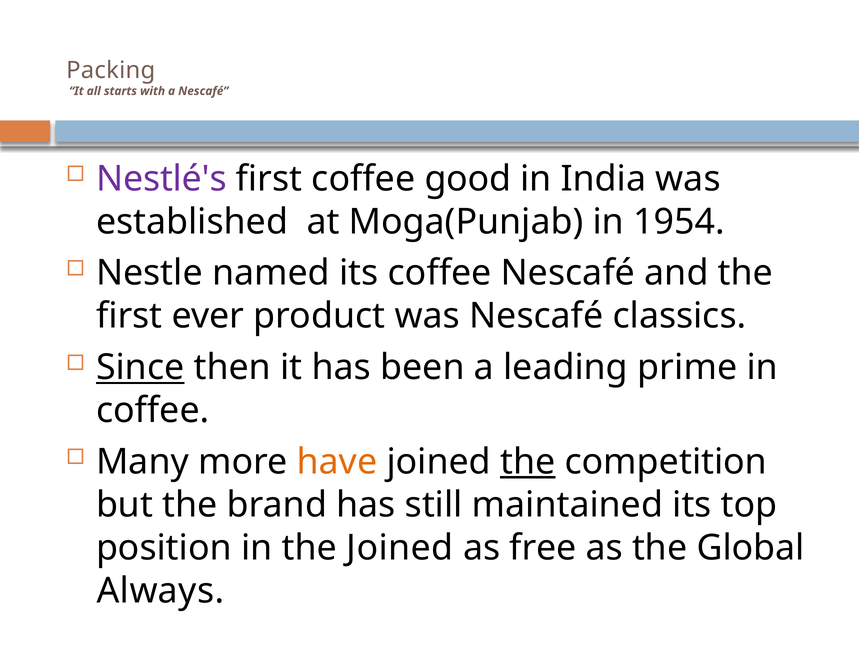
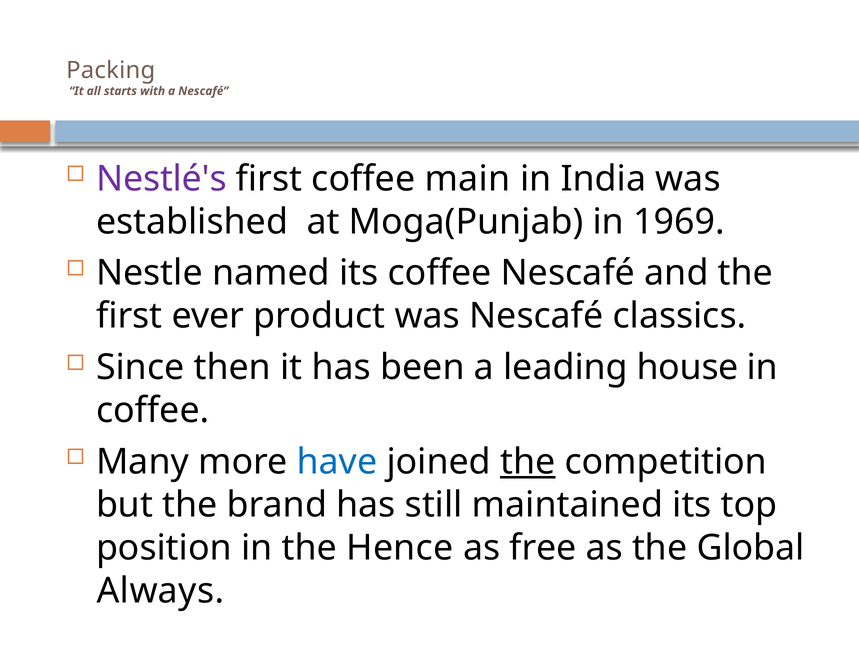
good: good -> main (468, 179)
1954: 1954 -> 1969 (679, 221)
Since underline: present -> none (140, 367)
prime: prime -> house (688, 367)
have colour: orange -> blue (337, 461)
the Joined: Joined -> Hence (400, 547)
